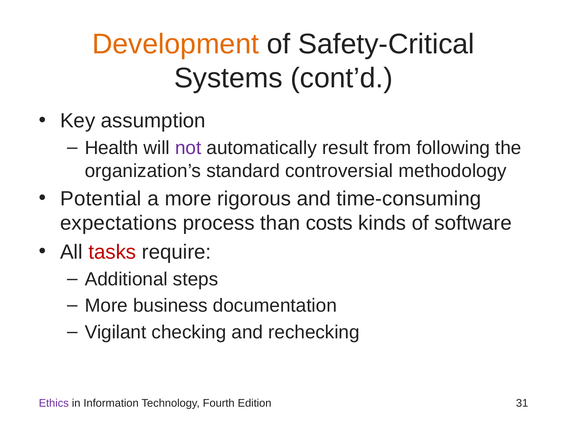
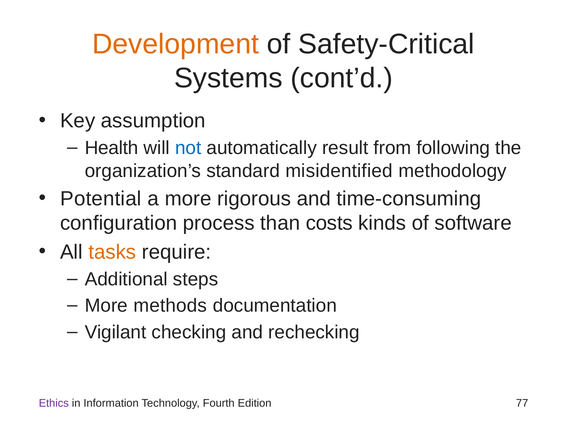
not colour: purple -> blue (188, 148)
controversial: controversial -> misidentified (339, 170)
expectations: expectations -> configuration (119, 223)
tasks colour: red -> orange (112, 251)
business: business -> methods (170, 305)
31: 31 -> 77 (522, 402)
